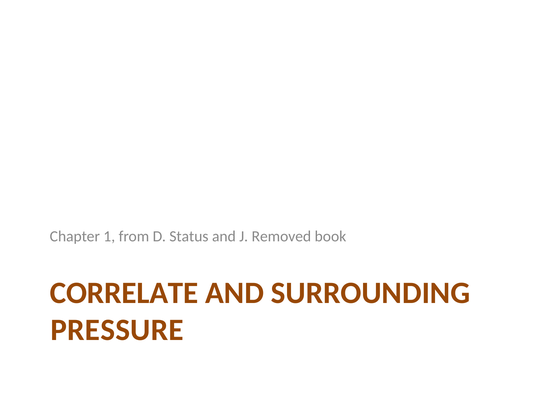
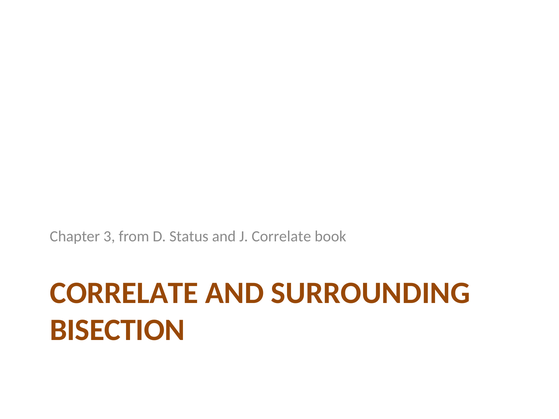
1: 1 -> 3 (109, 237)
J Removed: Removed -> Correlate (281, 237)
PRESSURE: PRESSURE -> BISECTION (117, 330)
